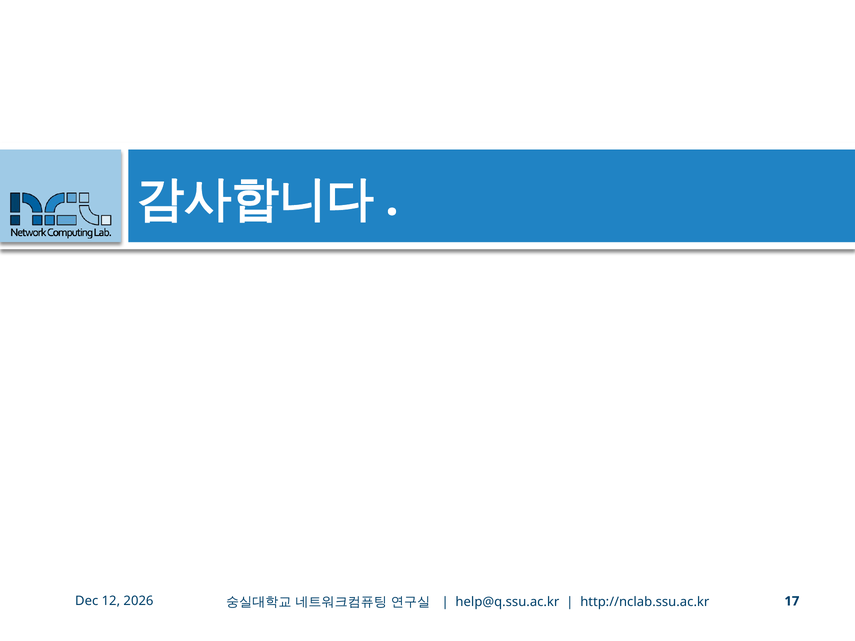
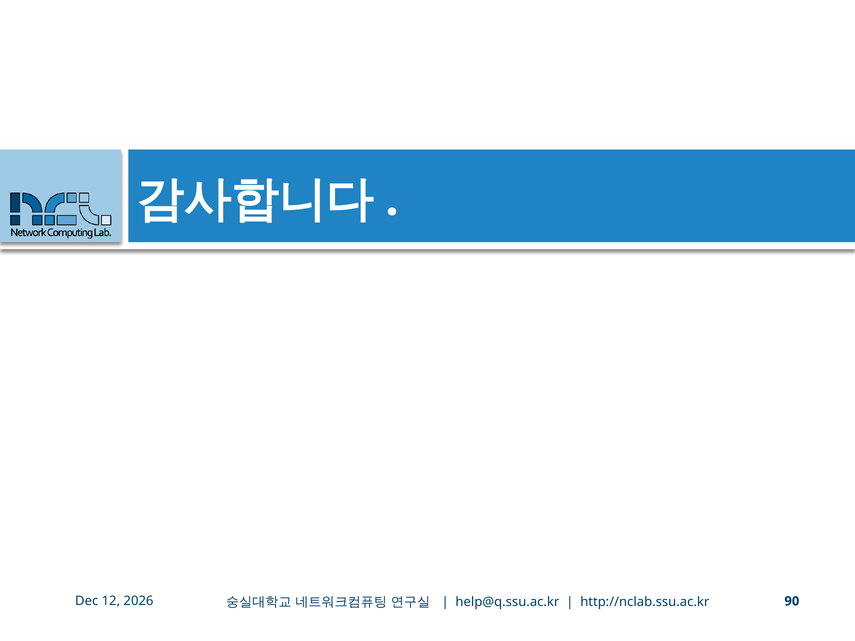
17: 17 -> 90 (792, 601)
